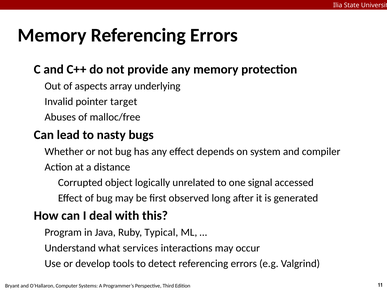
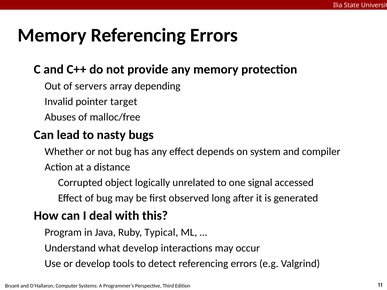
aspects: aspects -> servers (91, 86)
underlying: underlying -> depending (157, 86)
what services: services -> develop (140, 248)
